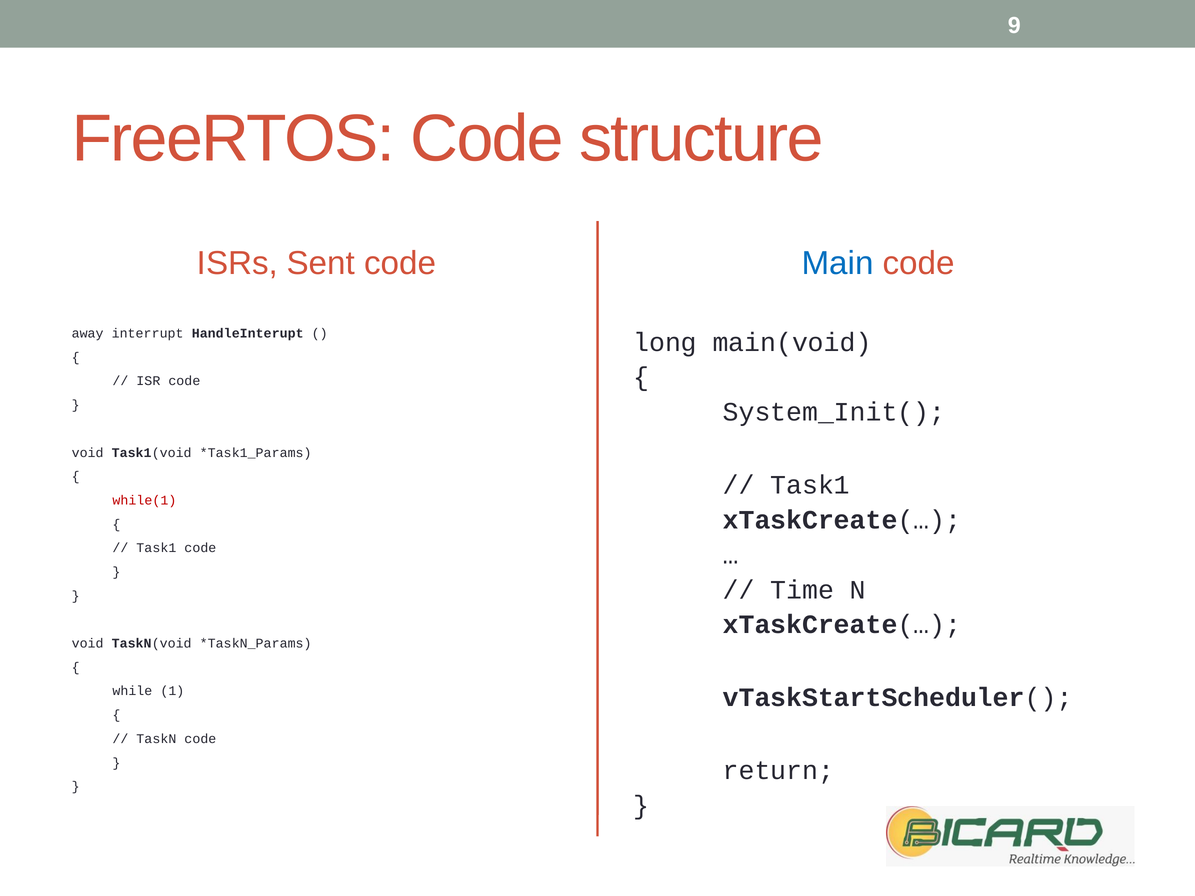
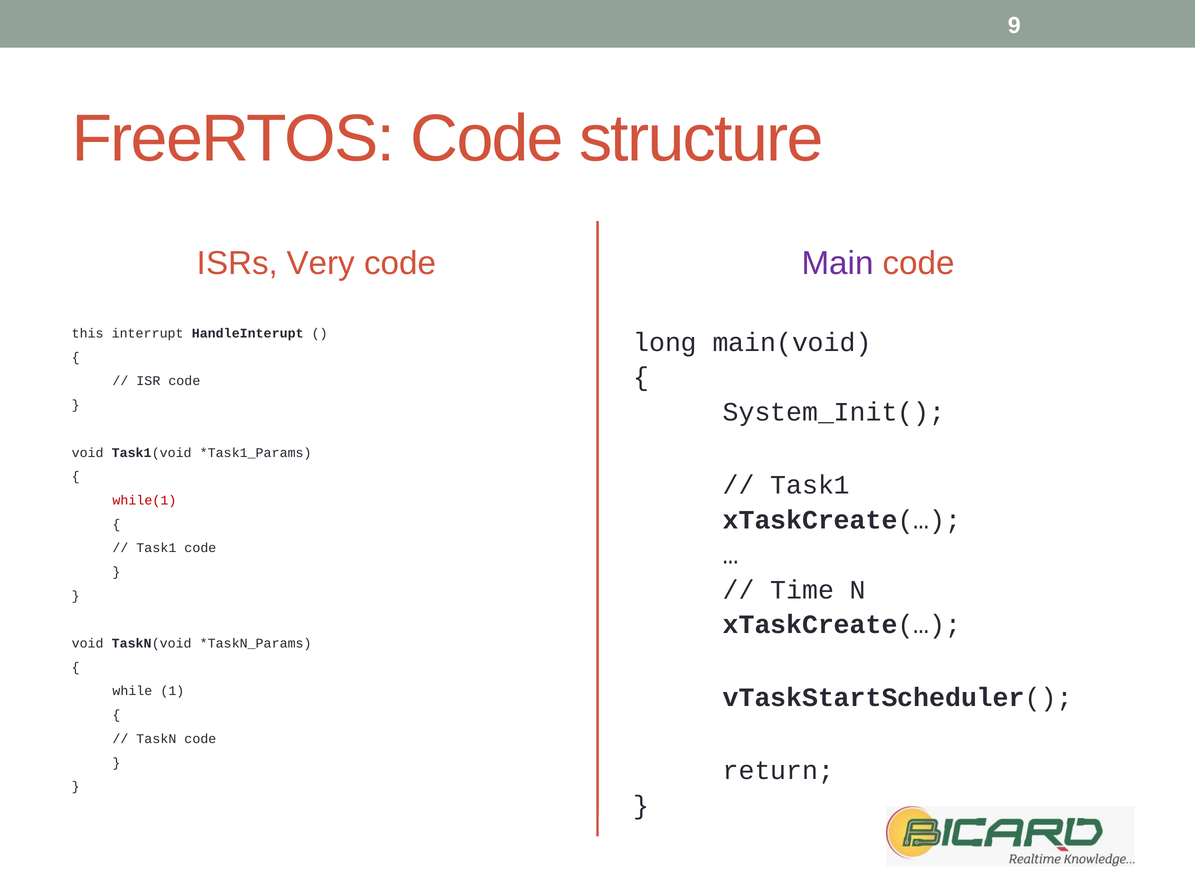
Sent: Sent -> Very (321, 263)
Main colour: blue -> purple (838, 263)
away: away -> this (88, 334)
